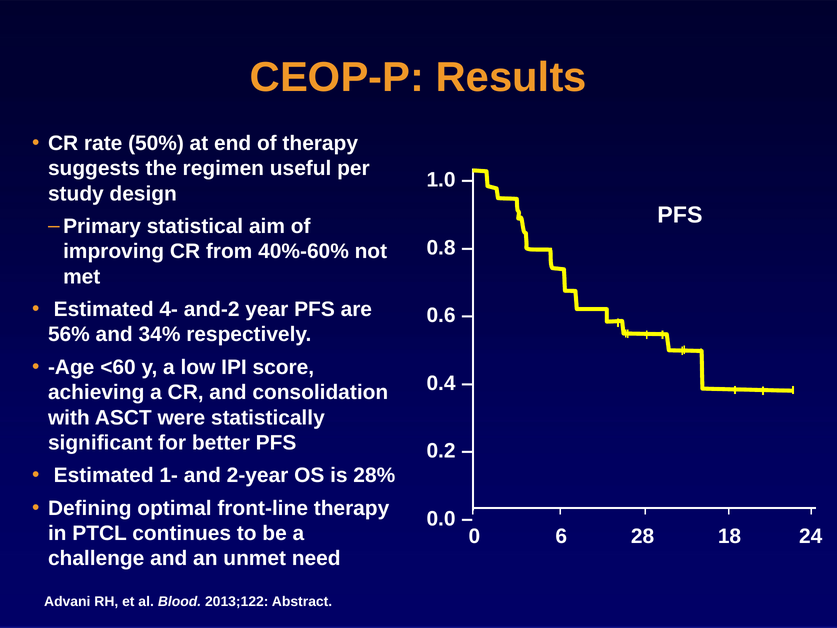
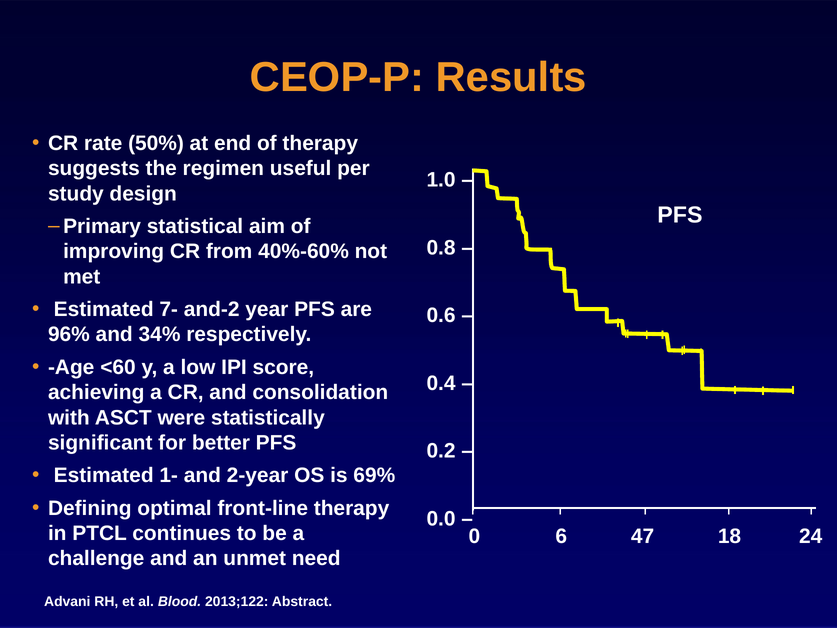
4-: 4- -> 7- (169, 309)
56%: 56% -> 96% (69, 334)
28%: 28% -> 69% (374, 475)
28: 28 -> 47 (643, 536)
